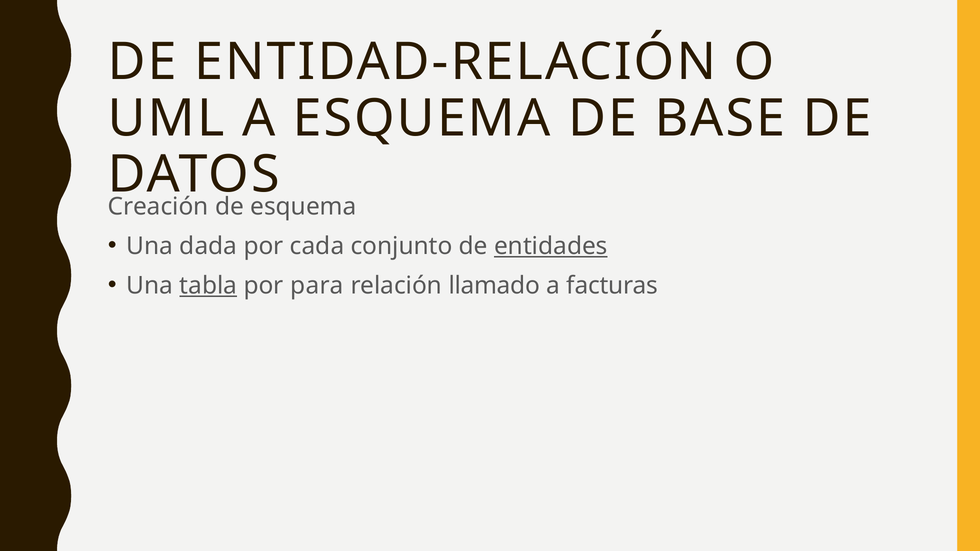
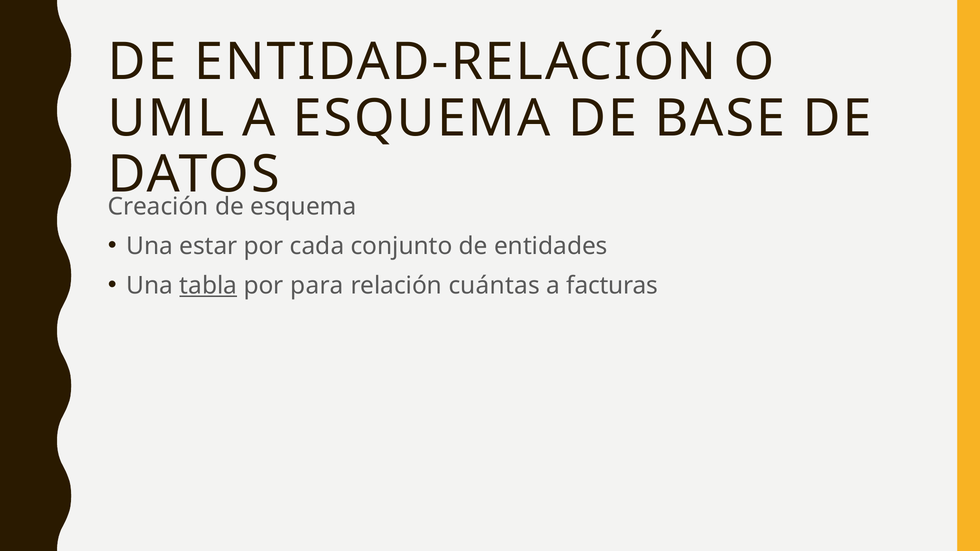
dada: dada -> estar (208, 246)
entidades underline: present -> none (551, 246)
llamado: llamado -> cuántas (494, 286)
